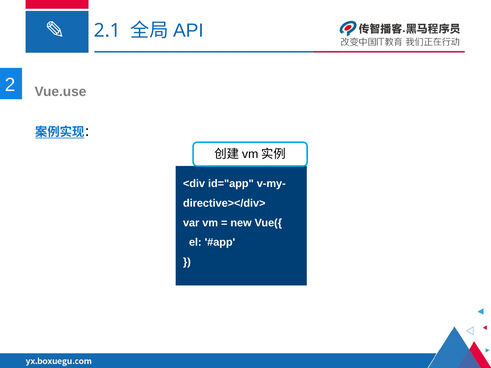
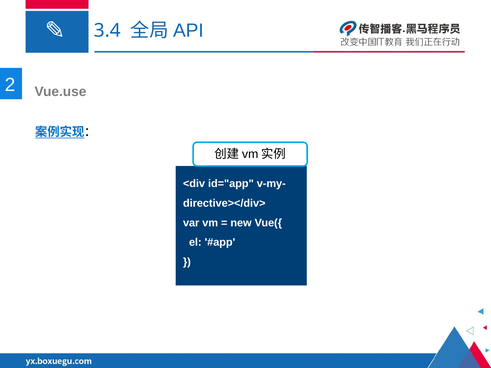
2.1: 2.1 -> 3.4 (107, 30)
